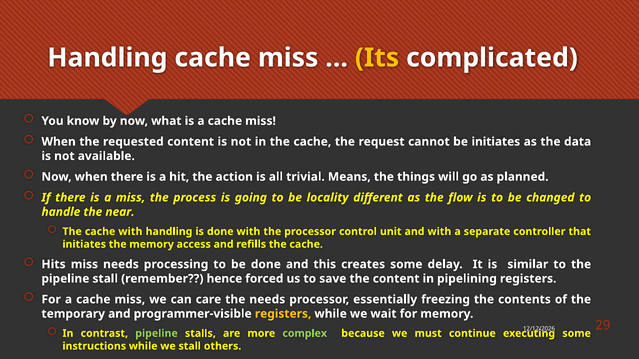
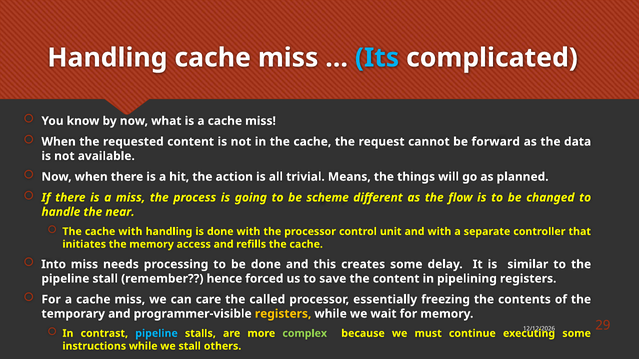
Its colour: yellow -> light blue (377, 58)
be initiates: initiates -> forward (496, 142)
locality: locality -> scheme (328, 198)
Hits: Hits -> Into (54, 265)
the needs: needs -> called (267, 300)
pipeline colour: light green -> light blue (157, 334)
